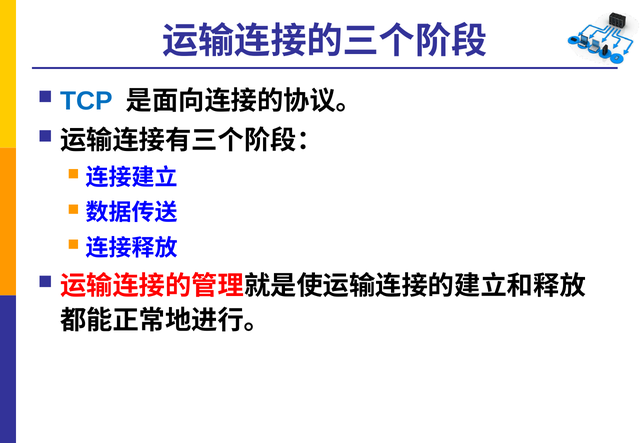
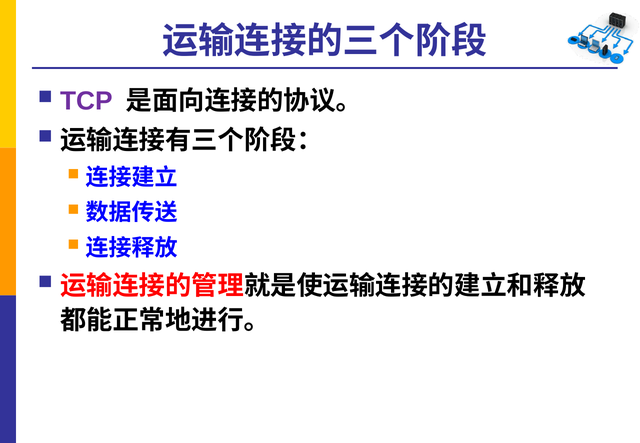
TCP colour: blue -> purple (86, 101)
